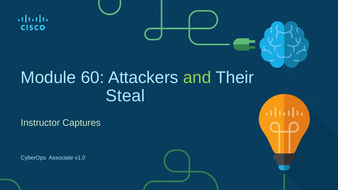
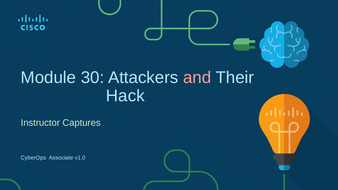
60: 60 -> 30 (93, 77)
and colour: light green -> pink (197, 77)
Steal: Steal -> Hack (125, 96)
